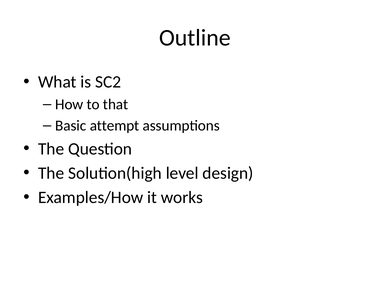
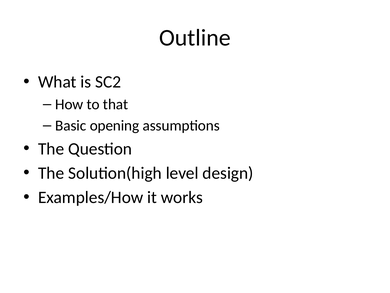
attempt: attempt -> opening (114, 125)
